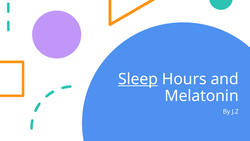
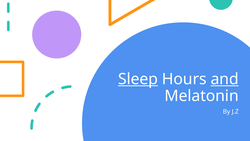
and underline: none -> present (225, 79)
